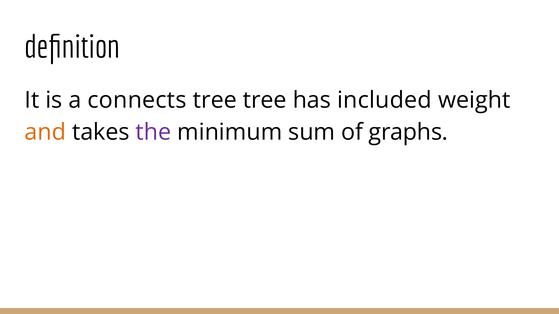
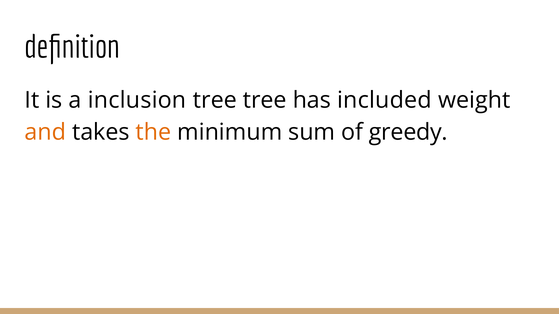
connects: connects -> inclusion (137, 100)
the colour: purple -> orange (153, 132)
graphs: graphs -> greedy (408, 132)
